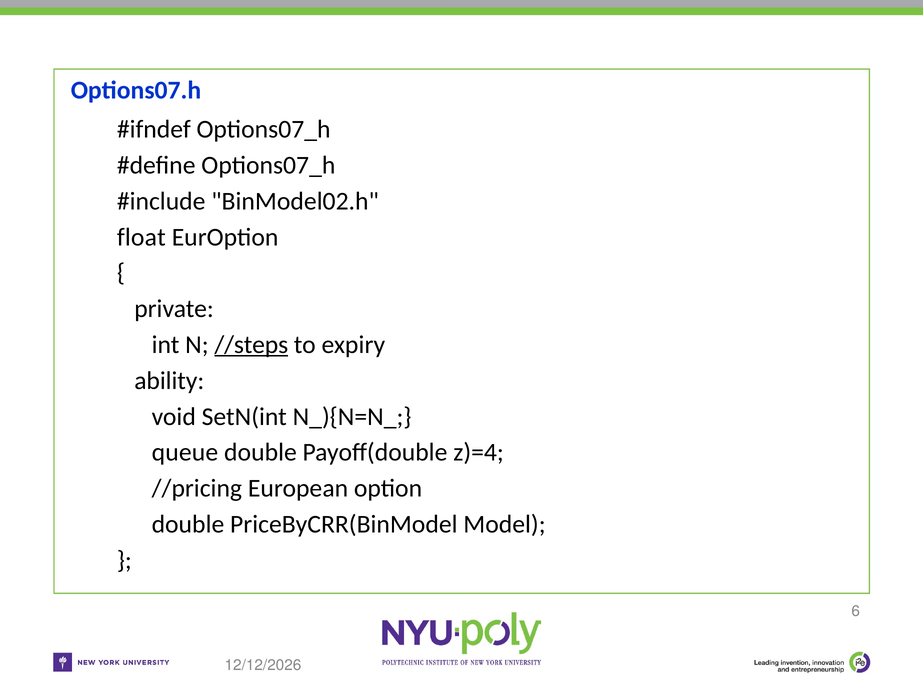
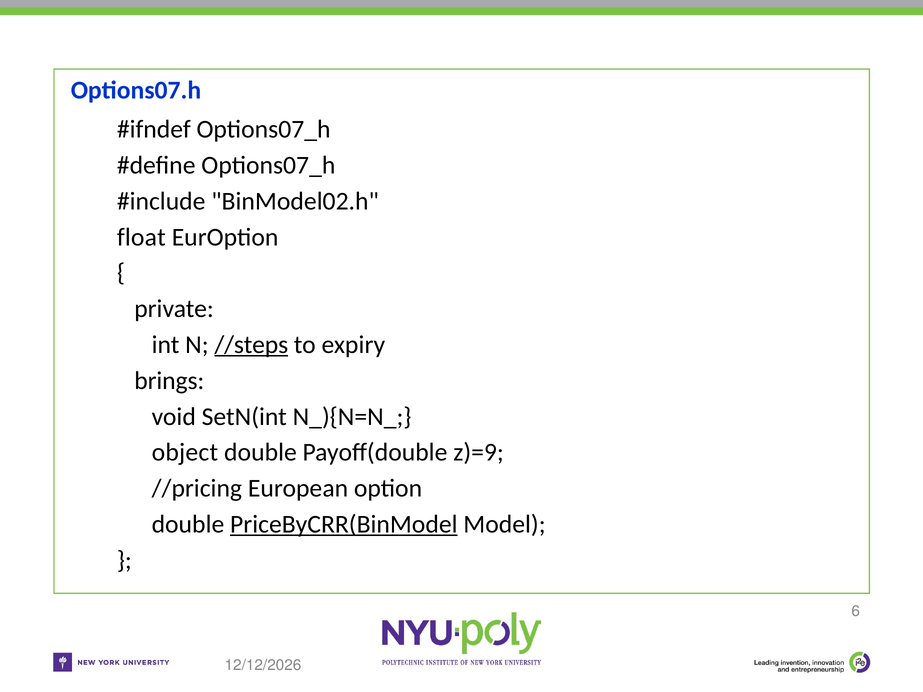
ability: ability -> brings (169, 381)
queue: queue -> object (185, 453)
z)=4: z)=4 -> z)=9 (479, 453)
PriceByCRR(BinModel underline: none -> present (344, 524)
